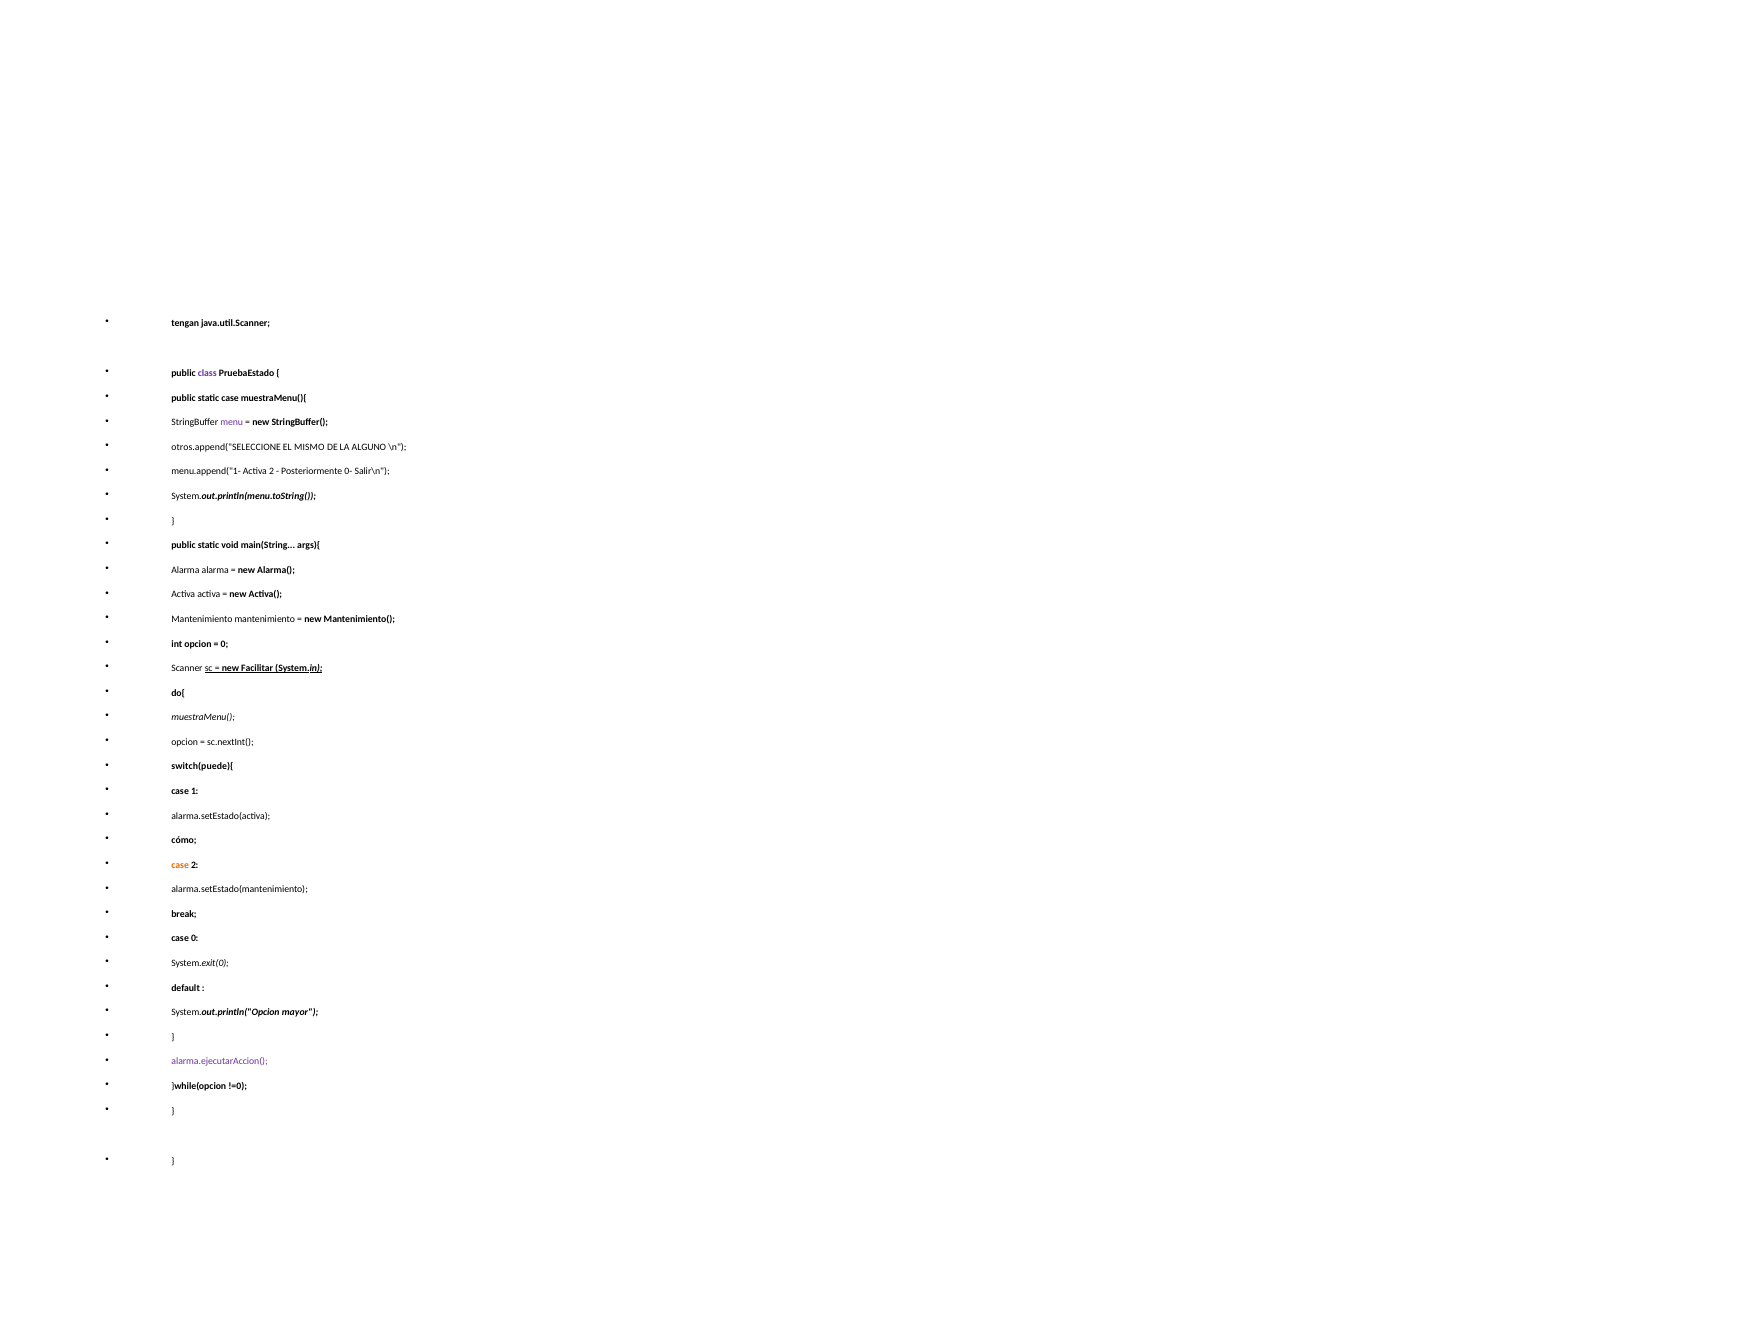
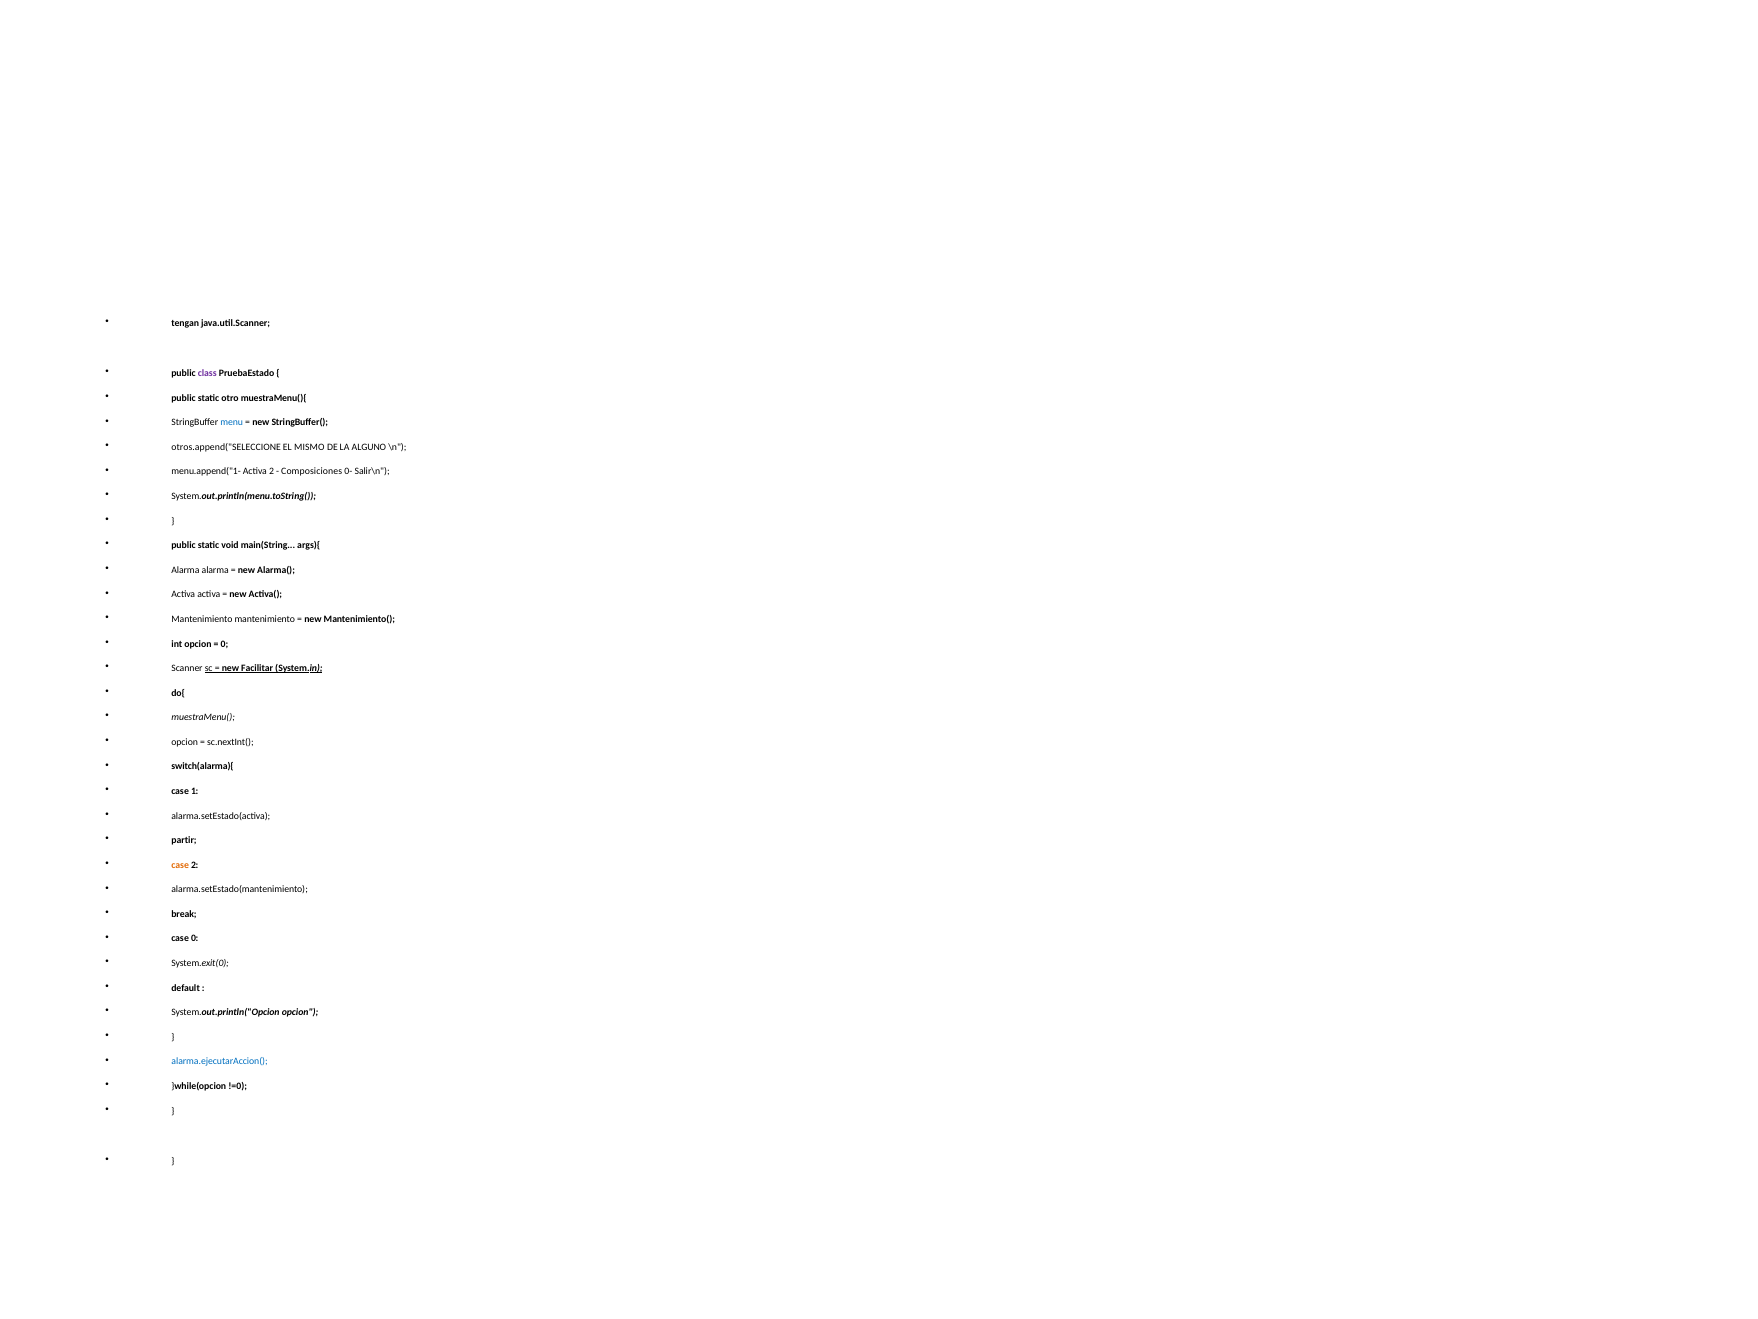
static case: case -> otro (230, 398)
menu colour: purple -> blue (232, 422)
Posteriormente: Posteriormente -> Composiciones (312, 472)
switch(puede){: switch(puede){ -> switch(alarma){ (203, 766)
cómo: cómo -> partir (184, 840)
System.out.println("Opcion mayor: mayor -> opcion (300, 1012)
alarma.ejecutarAccion( colour: purple -> blue (220, 1061)
